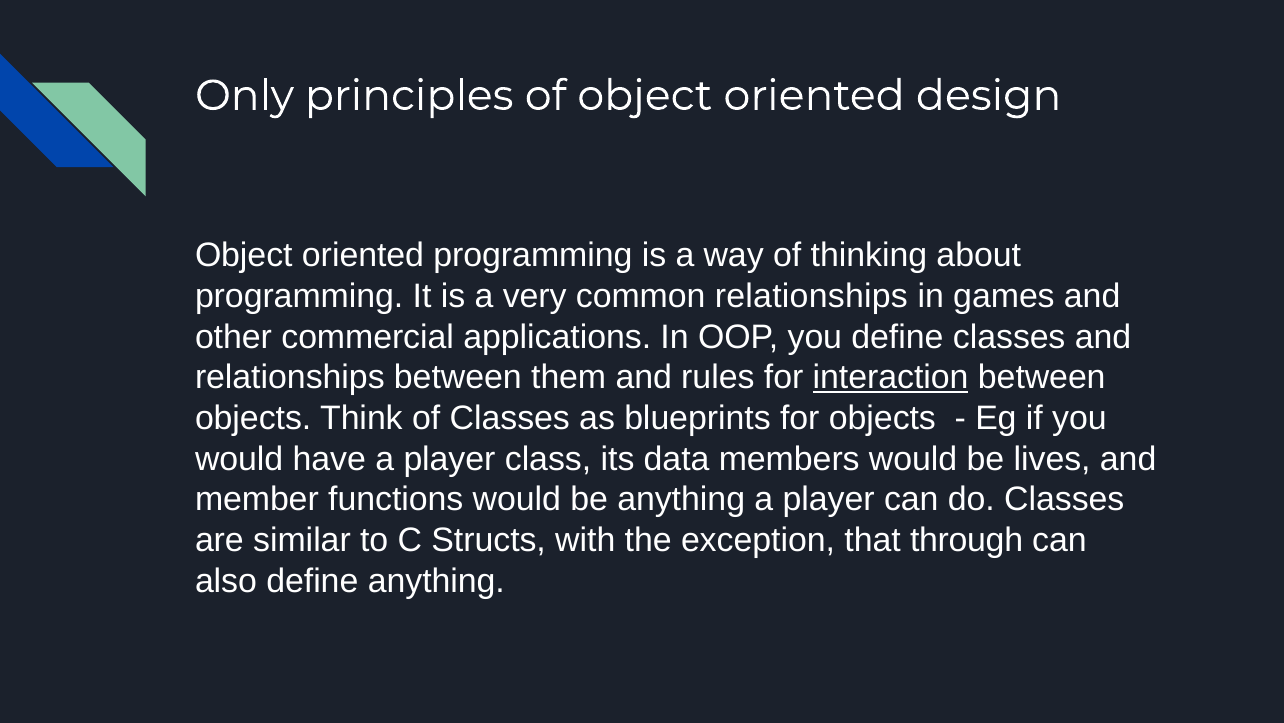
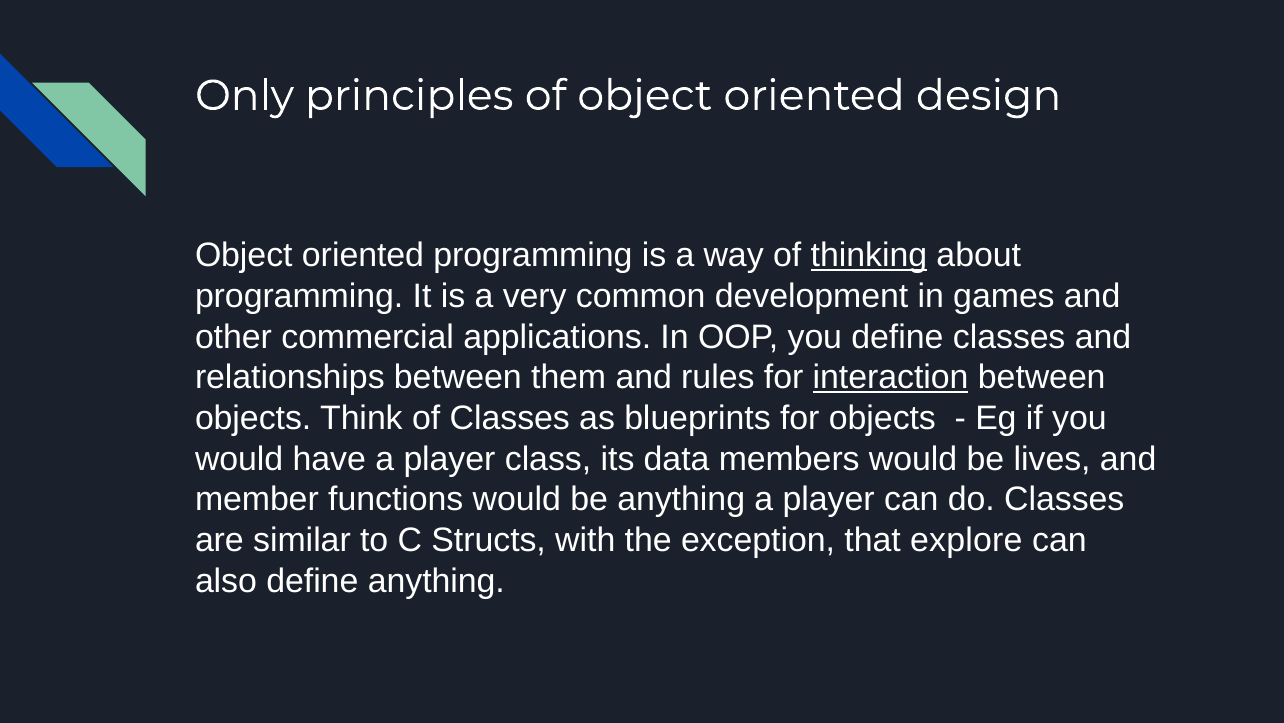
thinking underline: none -> present (869, 255)
common relationships: relationships -> development (812, 296)
through: through -> explore (966, 540)
